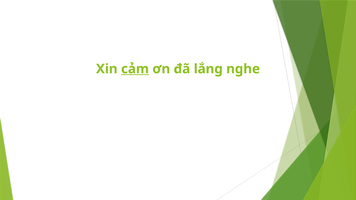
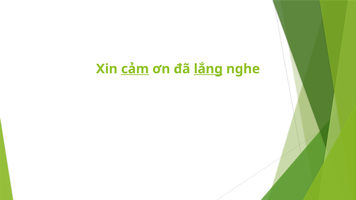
lắng underline: none -> present (208, 69)
